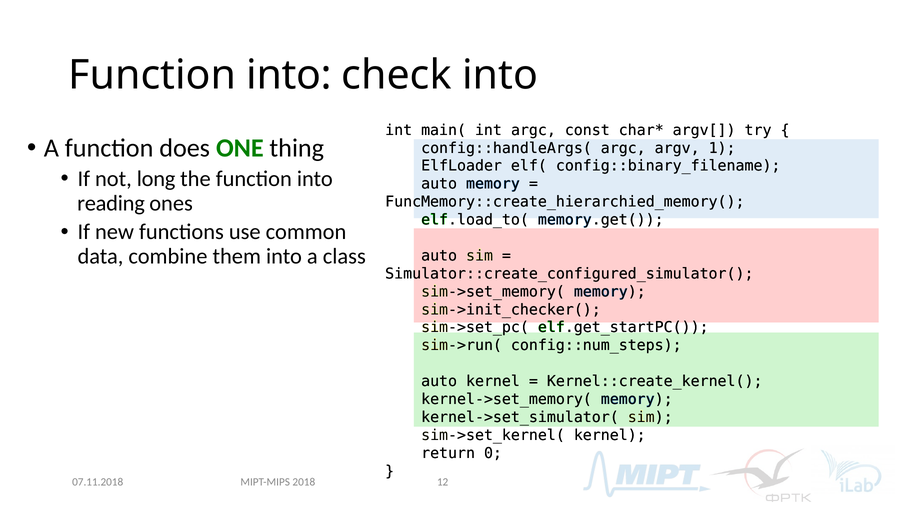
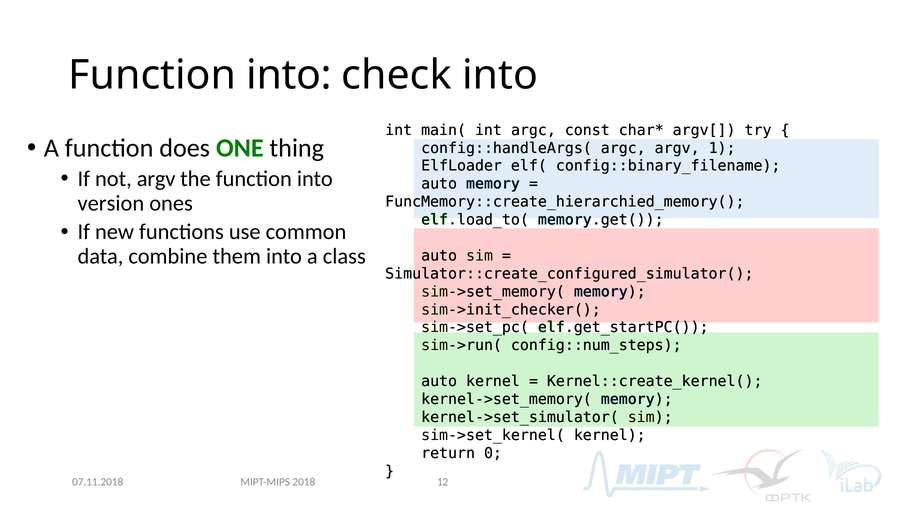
not long: long -> argv (156, 179)
reading: reading -> version (111, 203)
